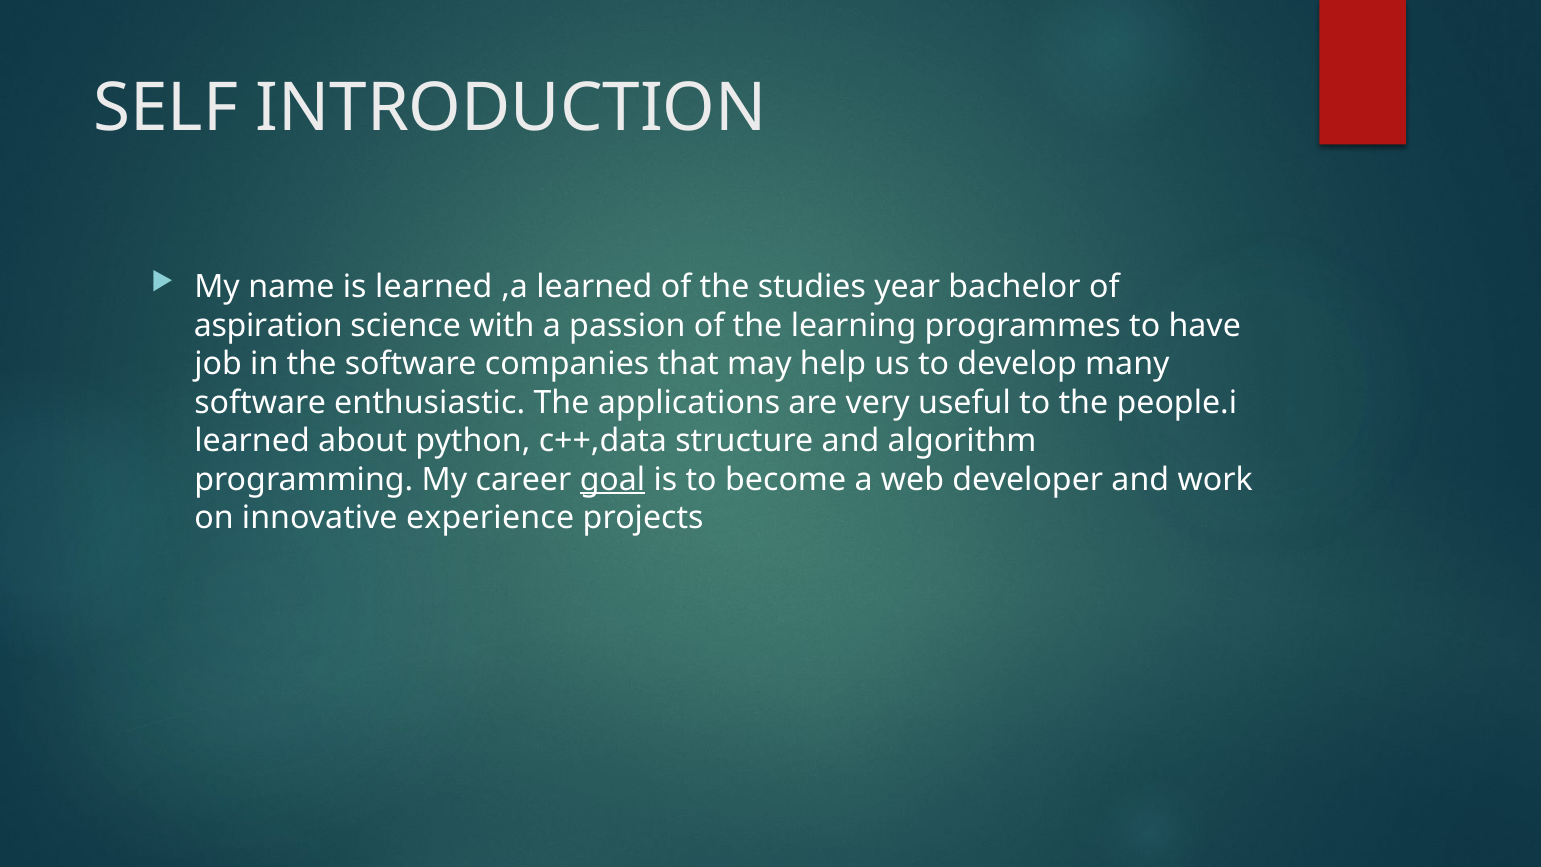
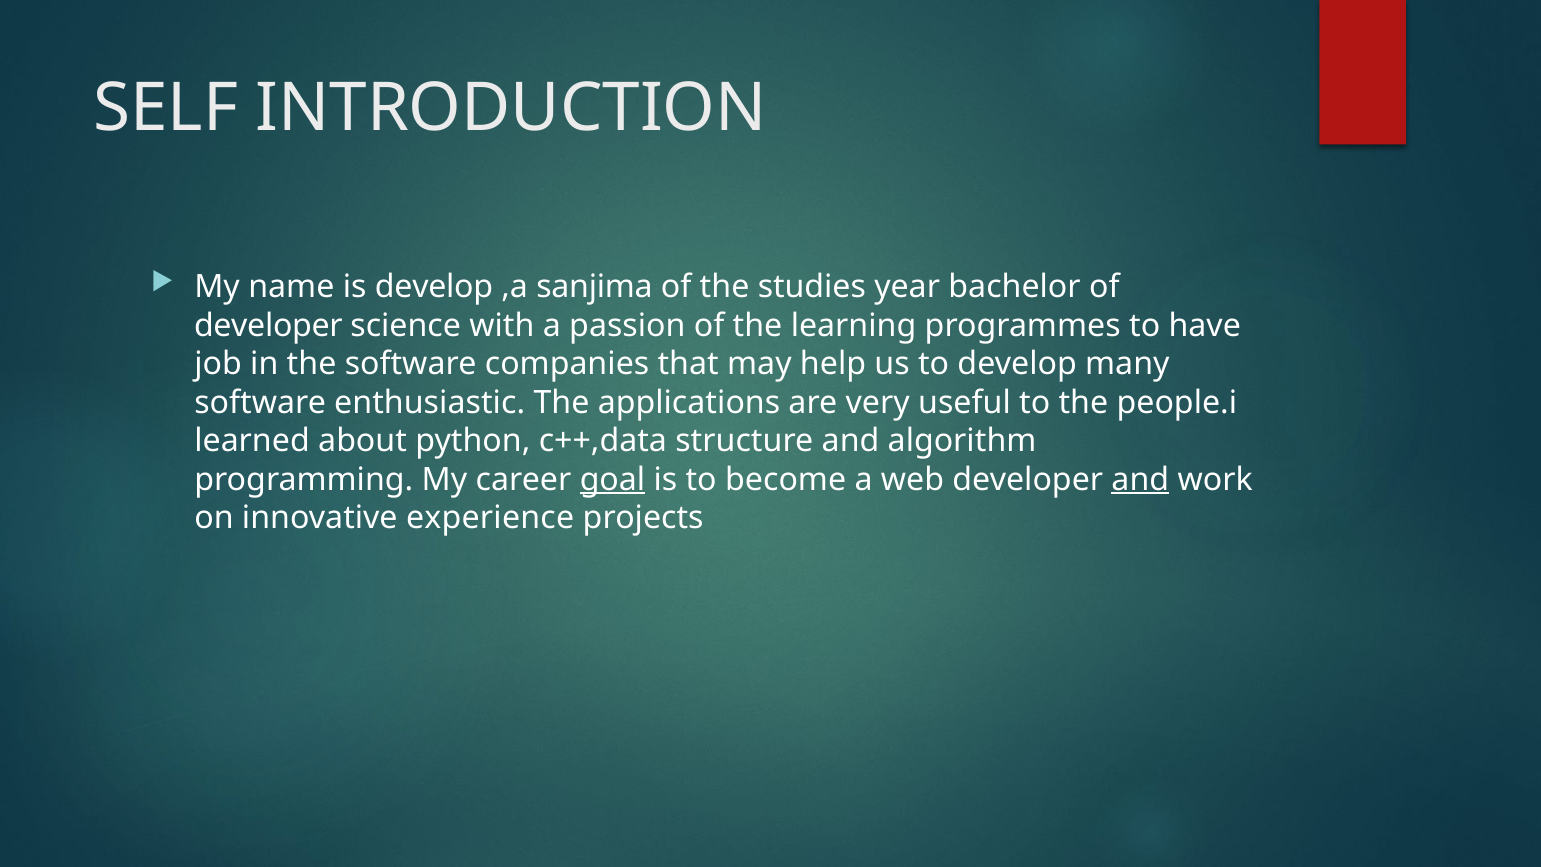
is learned: learned -> develop (434, 287)
,a learned: learned -> sanjima (594, 287)
aspiration: aspiration -> developer (268, 325)
and underline: none -> present (1140, 479)
